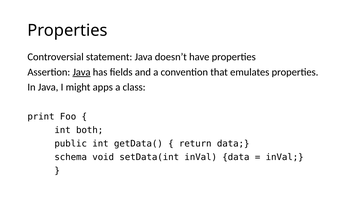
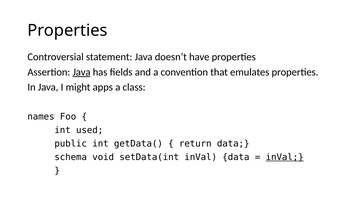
print: print -> names (41, 116)
both: both -> used (90, 130)
inVal underline: none -> present (285, 157)
